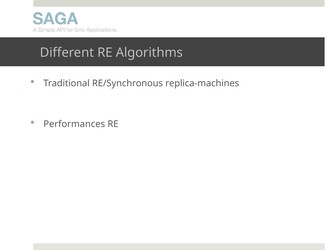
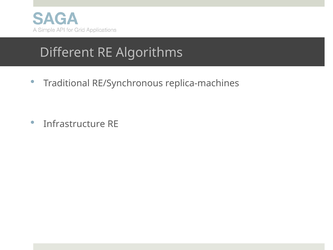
Performances: Performances -> Infrastructure (74, 124)
